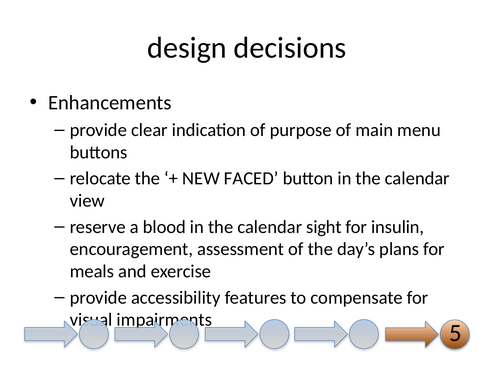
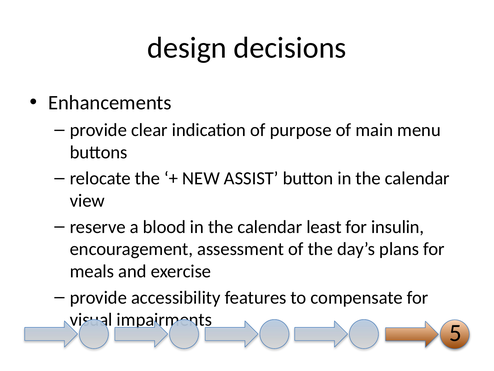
FACED: FACED -> ASSIST (251, 178)
sight: sight -> least (324, 227)
